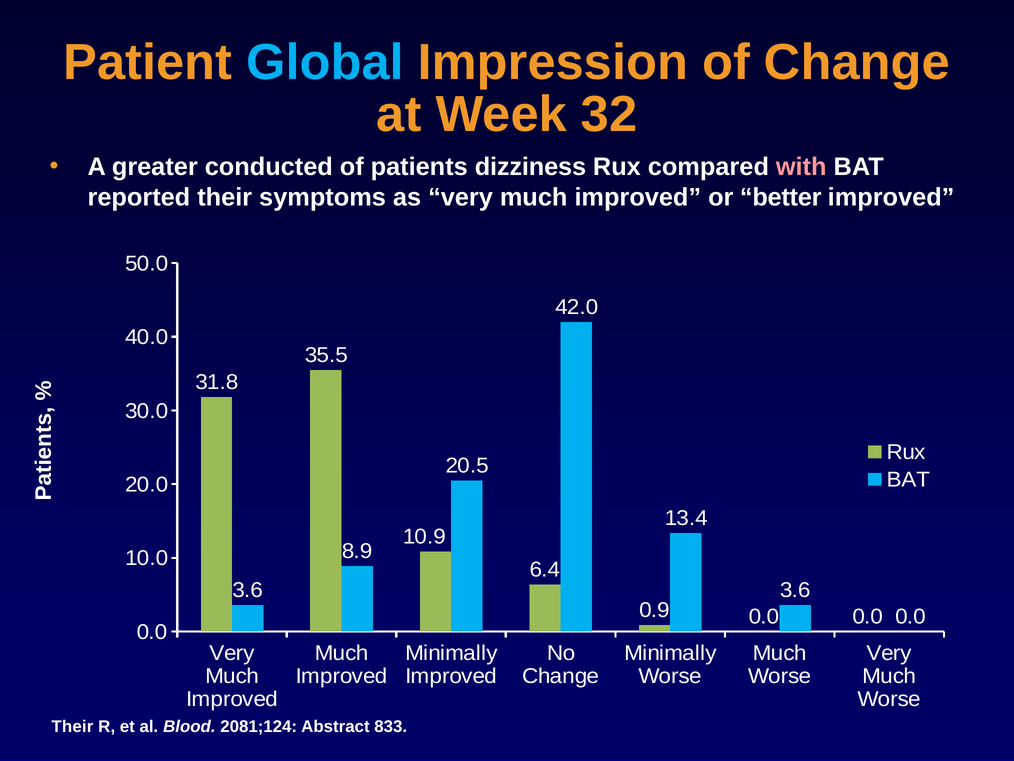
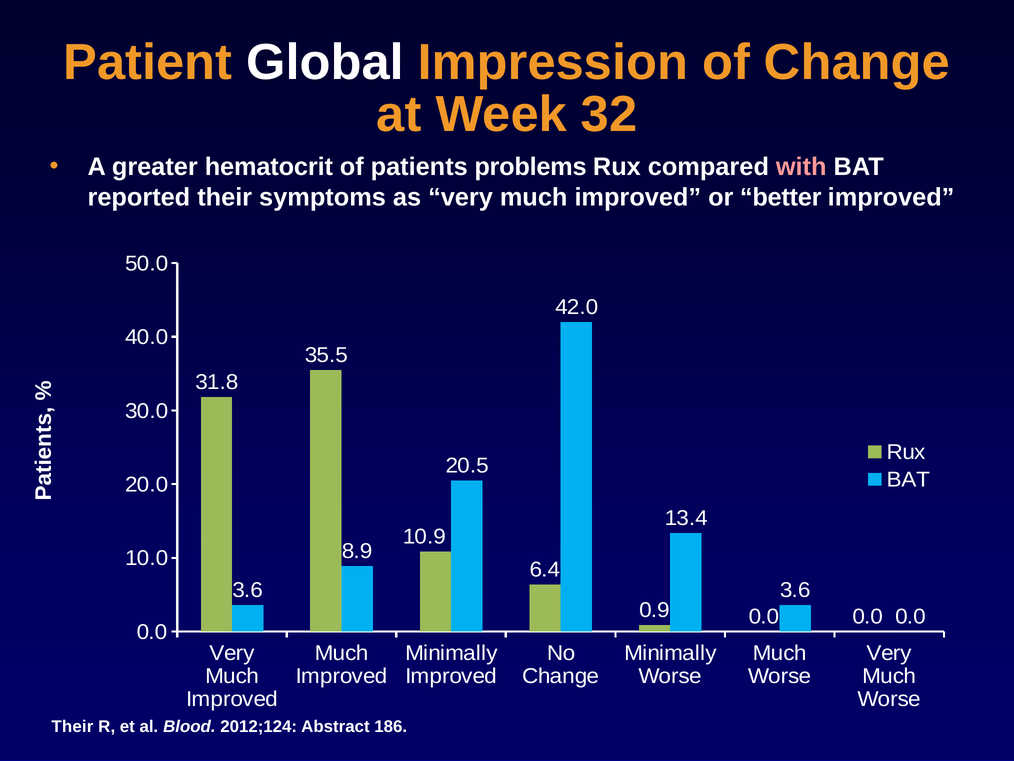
Global colour: light blue -> white (325, 63)
conducted: conducted -> hematocrit (269, 167)
dizziness: dizziness -> problems (531, 167)
2081;124: 2081;124 -> 2012;124 (259, 726)
833: 833 -> 186 (391, 726)
